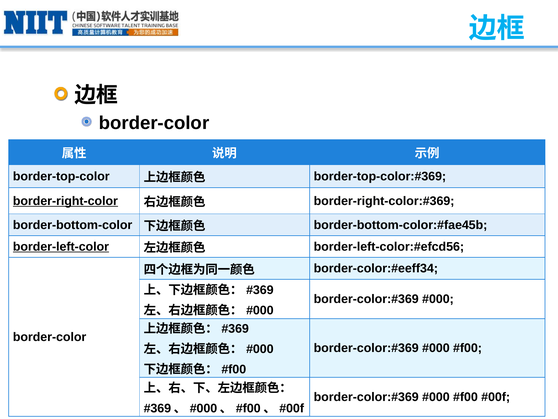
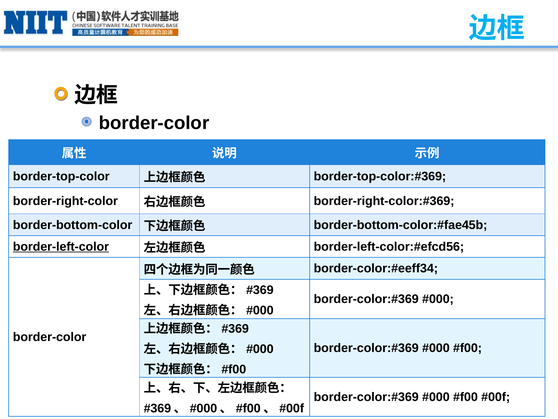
border-right-color underline: present -> none (65, 201)
